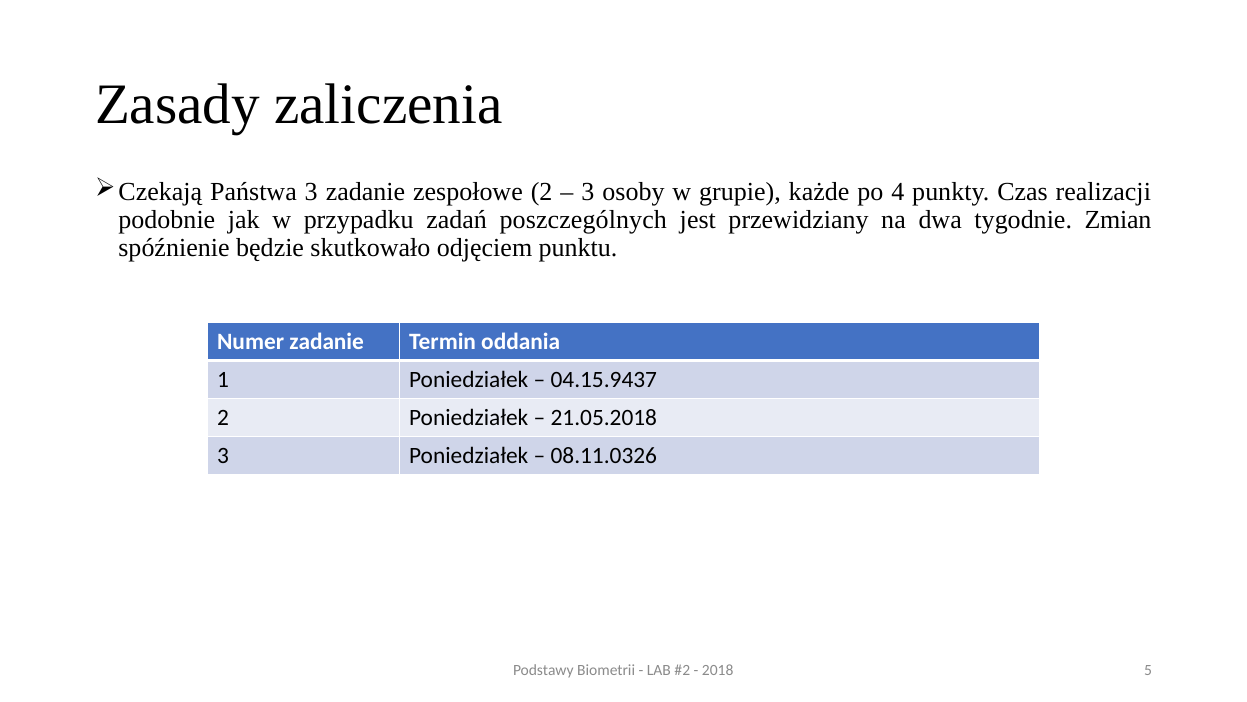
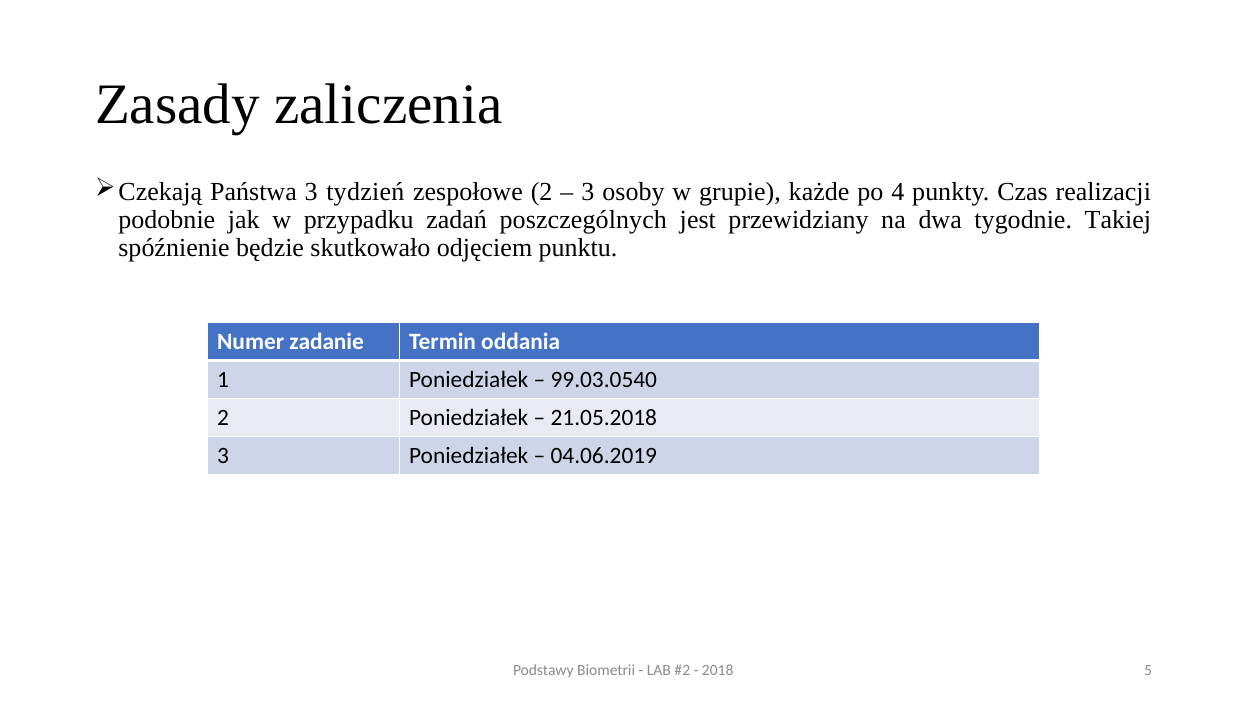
3 zadanie: zadanie -> tydzień (365, 192)
Zmian: Zmian -> Takiej (1118, 220)
04.15.9437: 04.15.9437 -> 99.03.0540 (604, 379)
08.11.0326: 08.11.0326 -> 04.06.2019 (604, 455)
